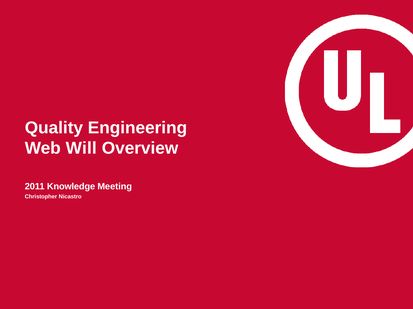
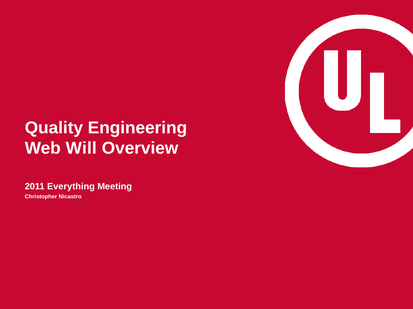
Knowledge: Knowledge -> Everything (71, 187)
